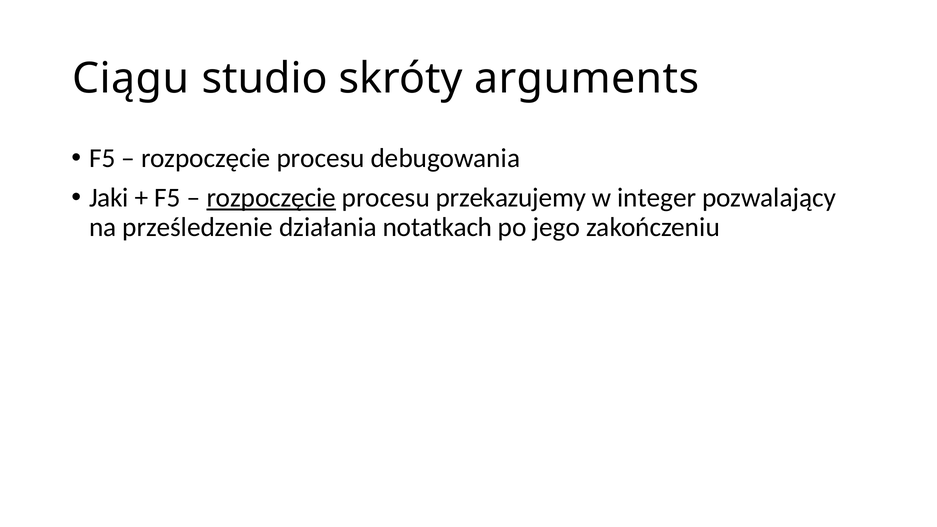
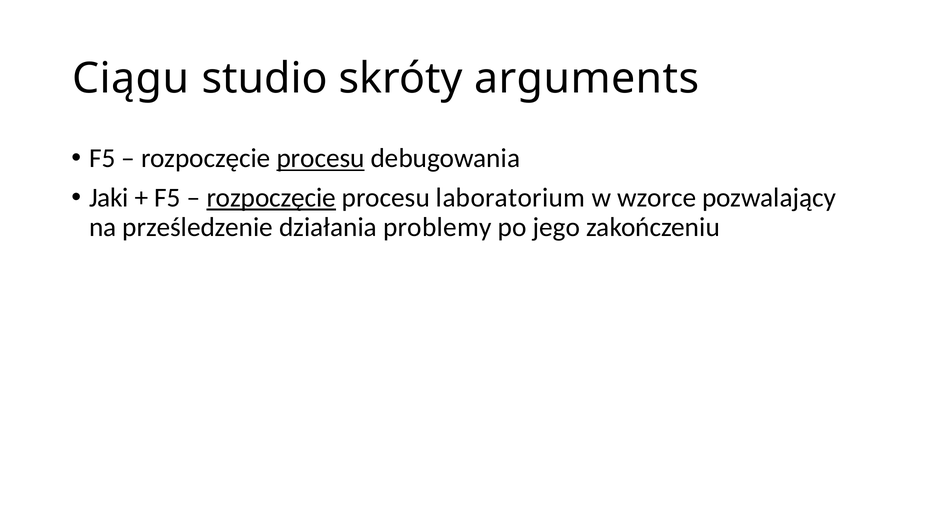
procesu underline: none -> present (321, 158)
przekazujemy: przekazujemy -> laboratorium (511, 198)
integer: integer -> wzorce (657, 198)
notatkach: notatkach -> problemy (437, 227)
